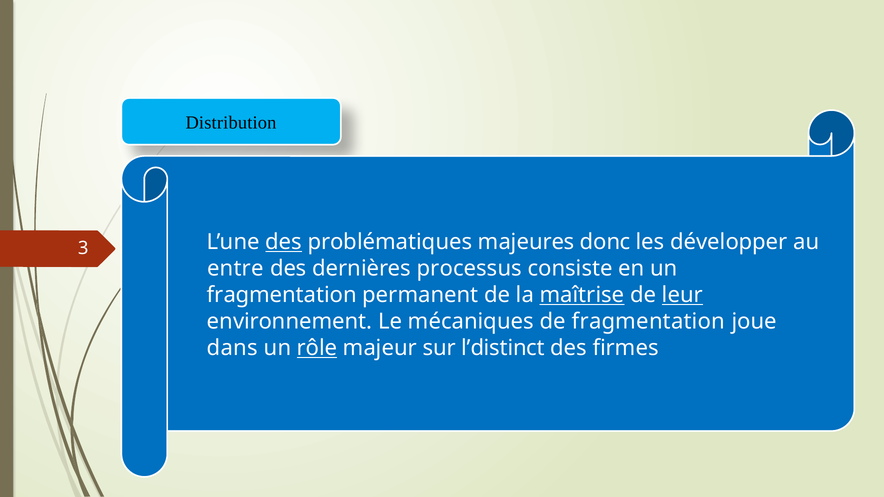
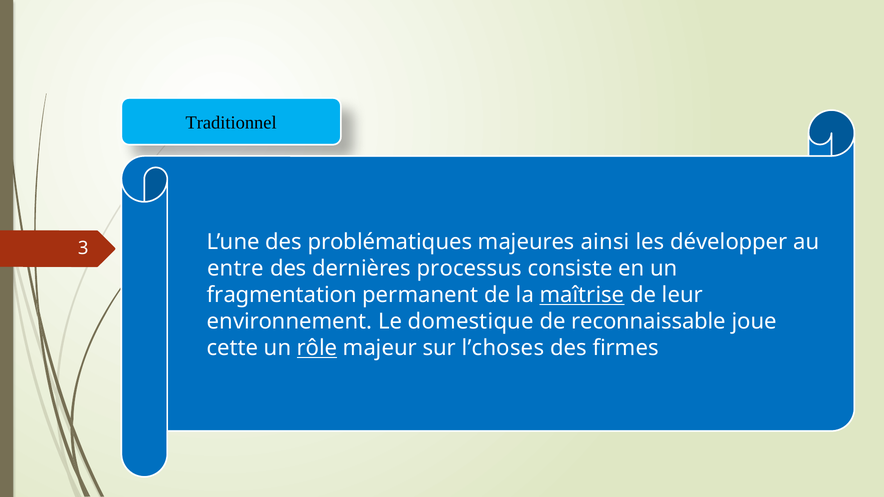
Distribution: Distribution -> Traditionnel (231, 123)
des underline: present -> none (284, 242)
donc: donc -> ainsi (605, 242)
leur underline: present -> none (682, 295)
mécaniques: mécaniques -> domestique (471, 322)
de fragmentation: fragmentation -> reconnaissable (649, 322)
dans: dans -> cette (233, 348)
l’distinct: l’distinct -> l’choses (503, 348)
